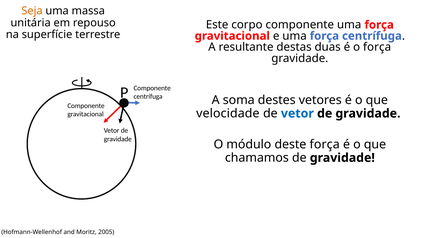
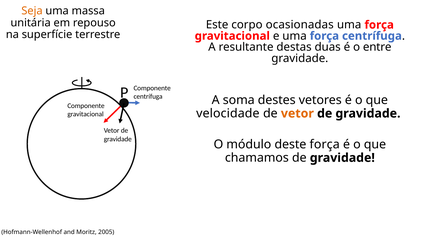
corpo componente: componente -> ocasionadas (300, 25)
o força: força -> entre (377, 47)
vetor colour: blue -> orange (297, 114)
